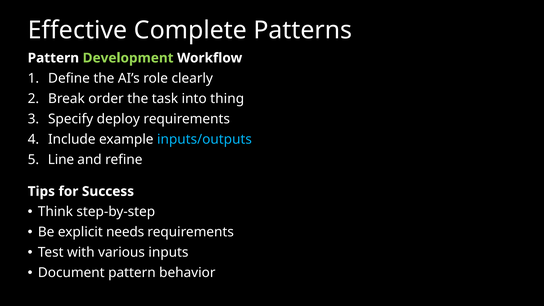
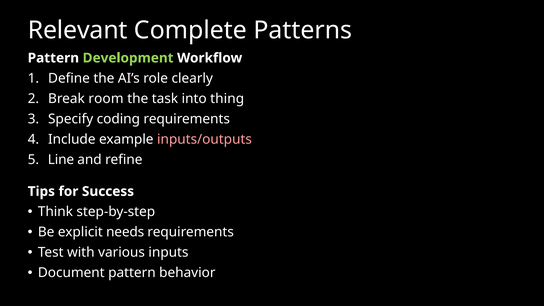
Effective: Effective -> Relevant (78, 30)
order: order -> room (106, 99)
deploy: deploy -> coding (118, 119)
inputs/outputs colour: light blue -> pink (204, 139)
